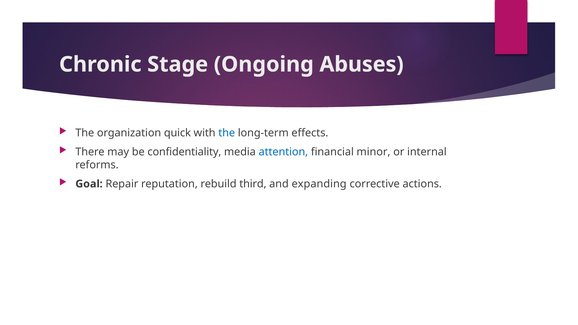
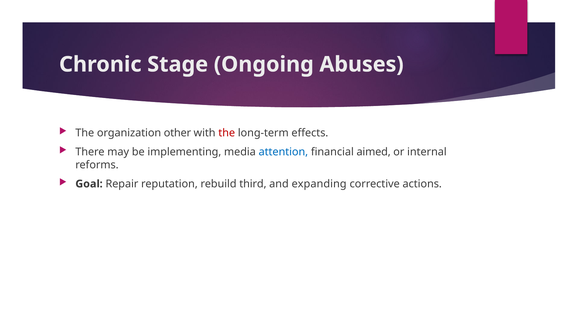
quick: quick -> other (177, 133)
the colour: blue -> red (227, 133)
confidentiality: confidentiality -> implementing (184, 152)
minor: minor -> aimed (374, 152)
